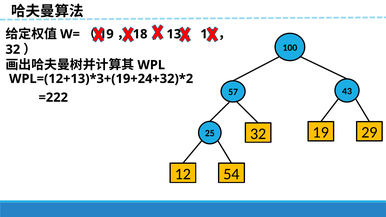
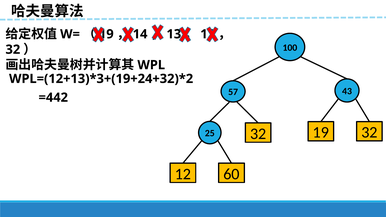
18: 18 -> 14 (140, 34)
=222: =222 -> =442 (53, 98)
19 29: 29 -> 32 (369, 133)
54: 54 -> 60 (231, 174)
